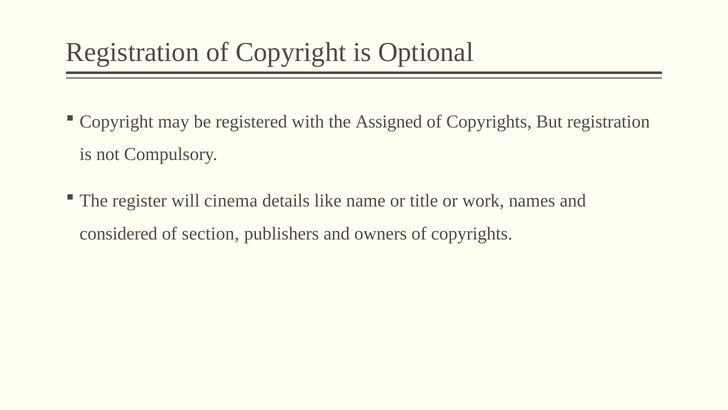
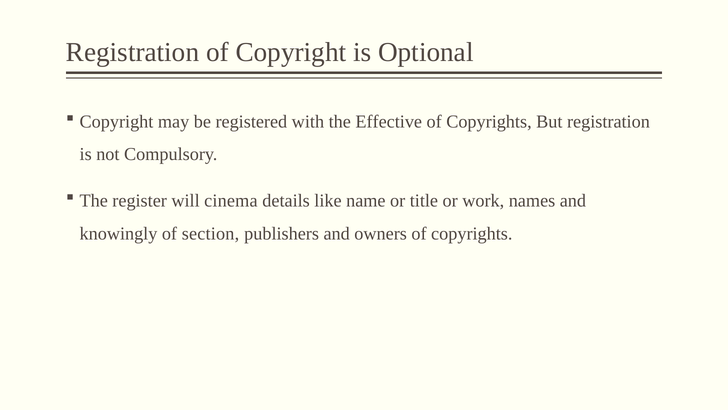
Assigned: Assigned -> Effective (389, 121)
considered: considered -> knowingly (118, 233)
